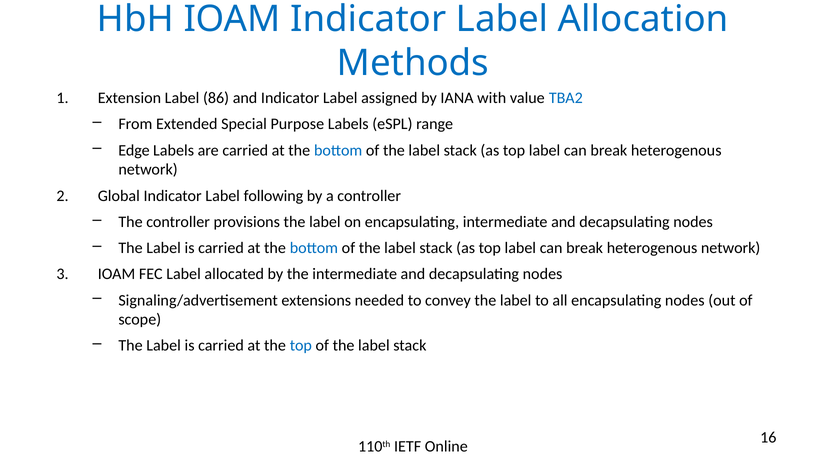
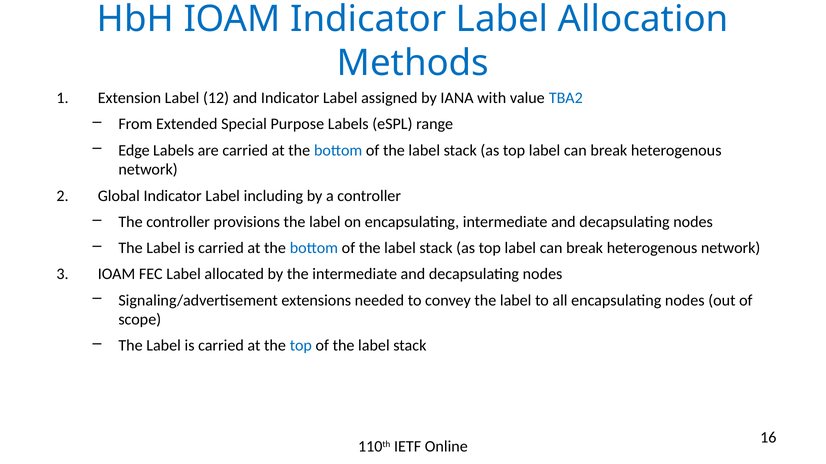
86: 86 -> 12 (216, 98)
following: following -> including (273, 196)
